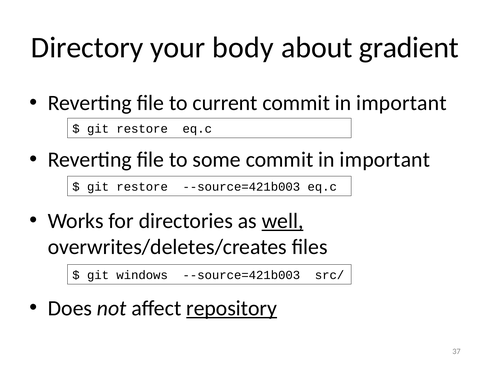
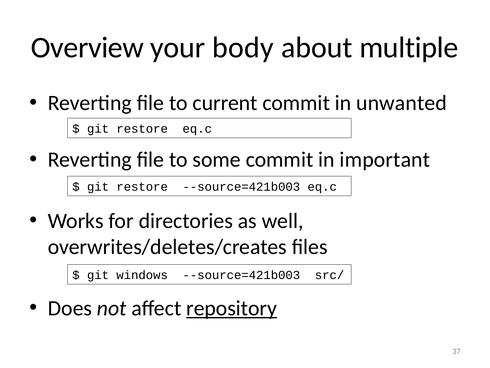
Directory: Directory -> Overview (87, 47)
gradient: gradient -> multiple (409, 47)
current commit in important: important -> unwanted (402, 103)
well underline: present -> none (283, 221)
